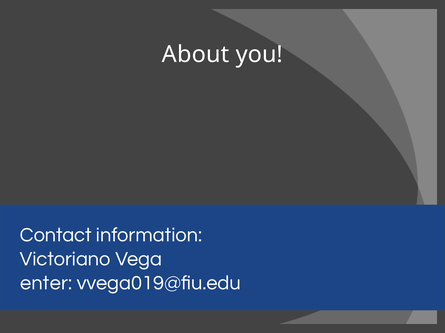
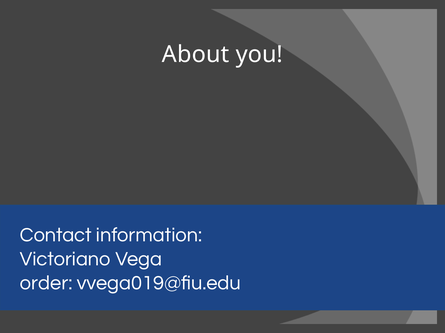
enter: enter -> order (46, 284)
